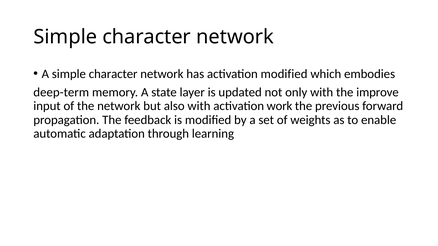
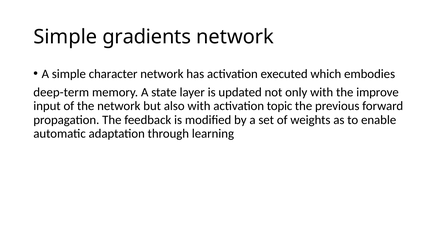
character: character -> gradients (147, 37)
activation modified: modified -> executed (284, 74)
work: work -> topic (280, 106)
